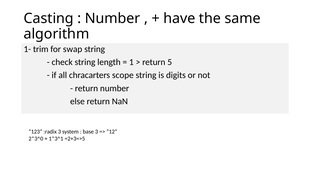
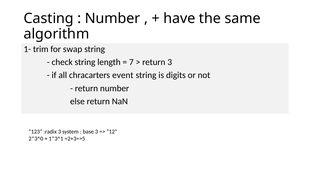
1: 1 -> 7 (131, 62)
return 5: 5 -> 3 (170, 62)
scope: scope -> event (123, 75)
